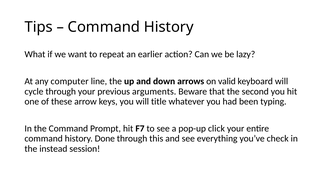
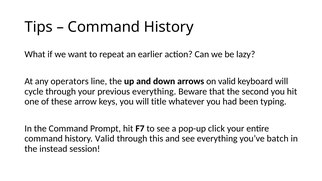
computer: computer -> operators (70, 81)
previous arguments: arguments -> everything (154, 92)
history Done: Done -> Valid (105, 139)
check: check -> batch (278, 139)
